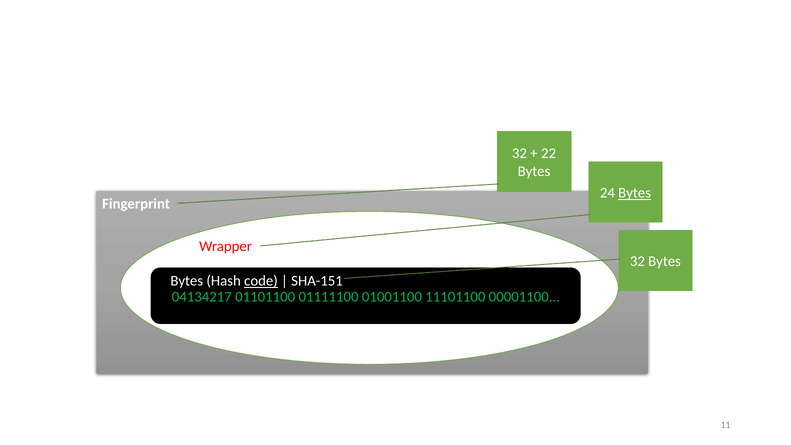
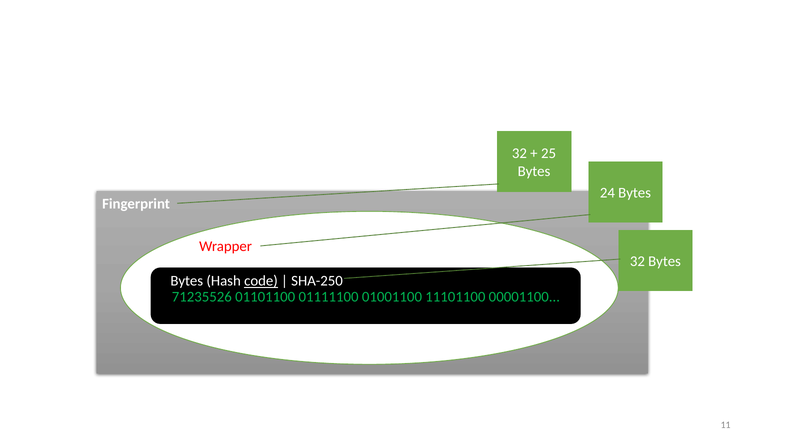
22: 22 -> 25 (549, 153)
Bytes underline: present -> none (635, 193)
SHA-151: SHA-151 -> SHA-250 (317, 281)
04134217: 04134217 -> 71235526 (202, 297)
